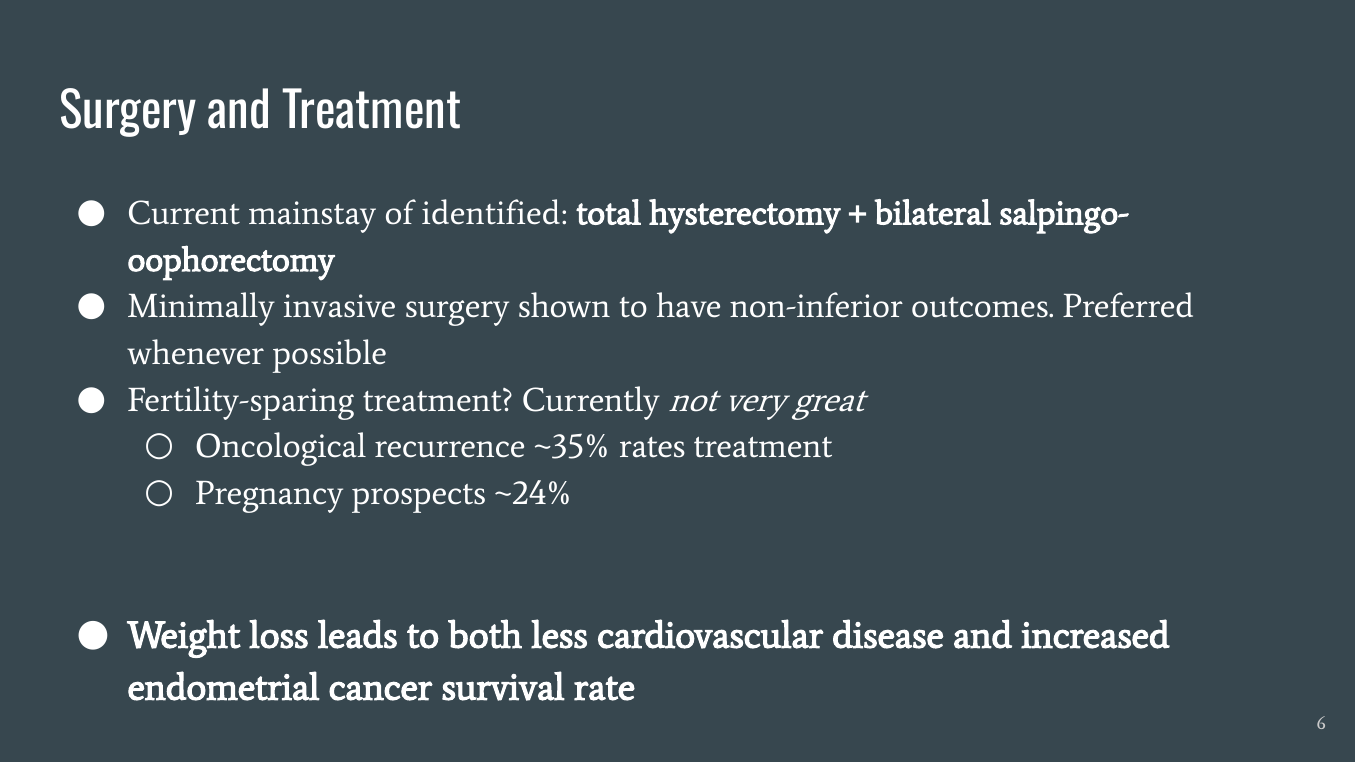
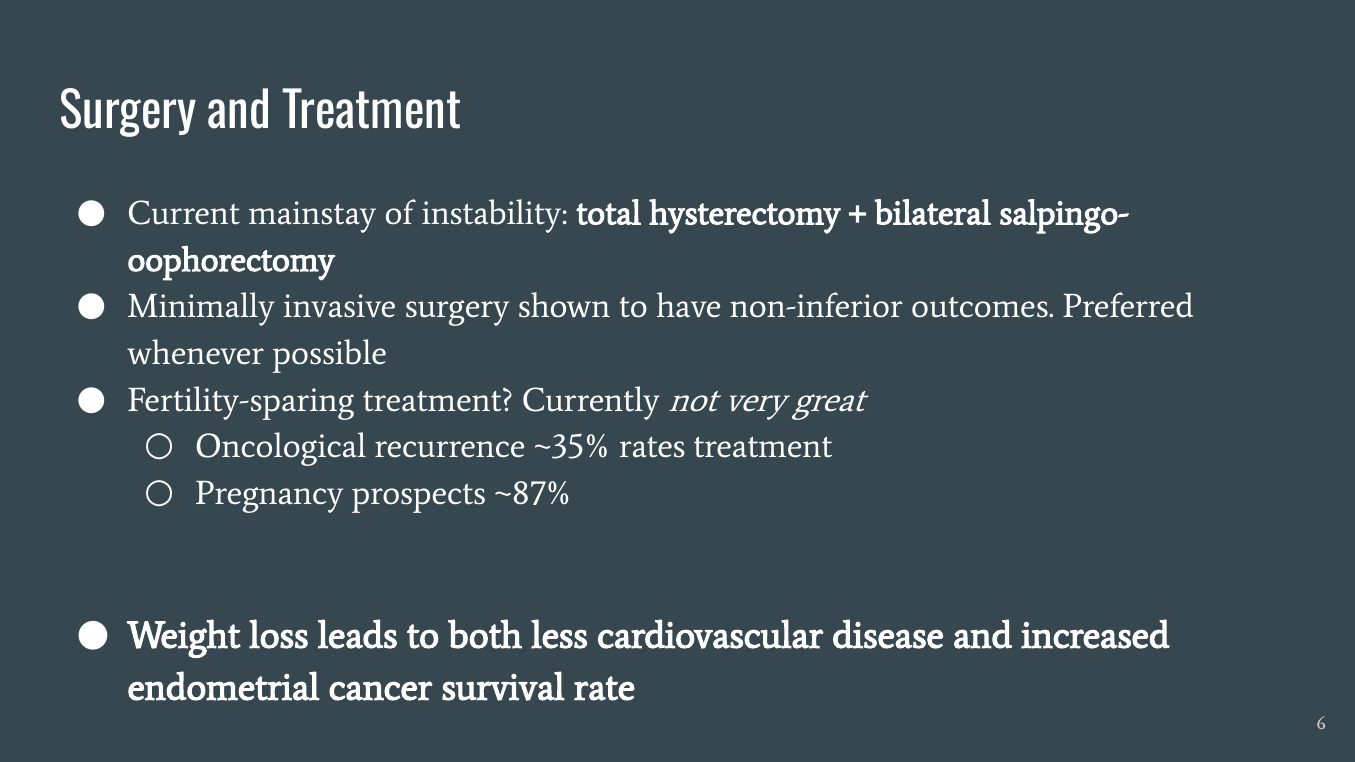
identified: identified -> instability (495, 213)
~24%: ~24% -> ~87% (533, 493)
